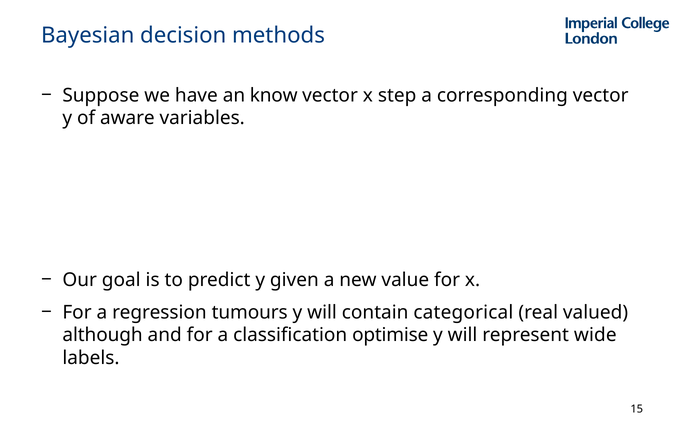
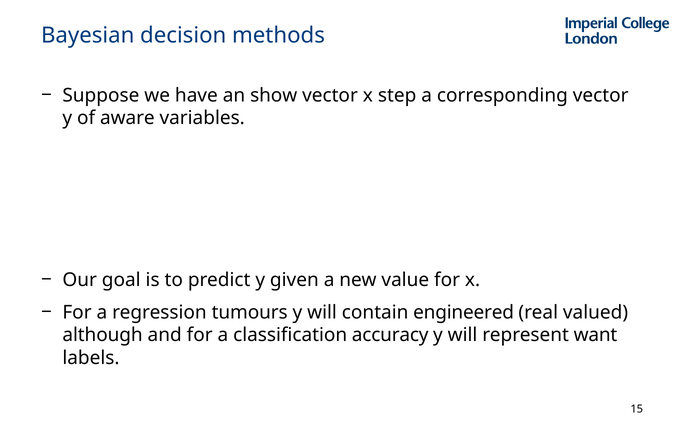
know: know -> show (274, 95)
categorical: categorical -> engineered (464, 312)
optimise: optimise -> accuracy (390, 335)
wide: wide -> want (595, 335)
